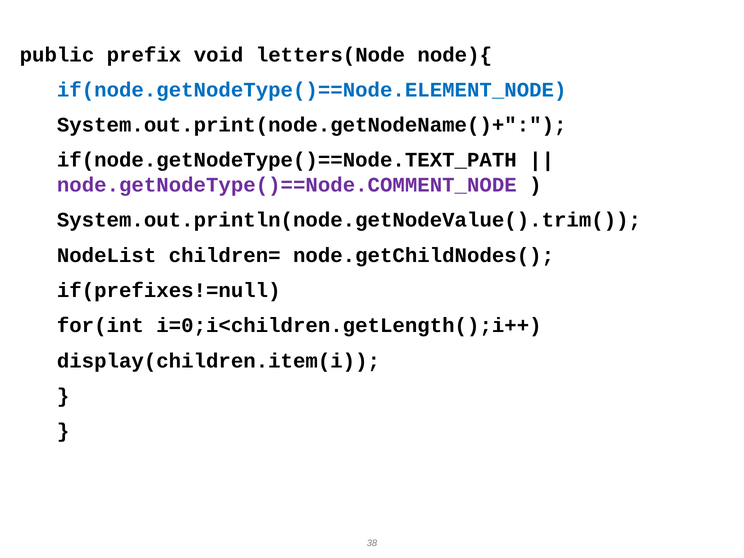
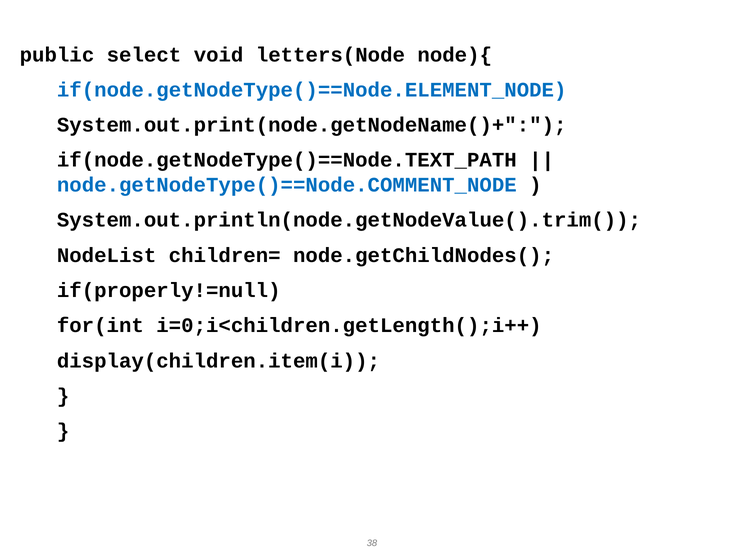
prefix: prefix -> select (144, 55)
node.getNodeType()==Node.COMMENT_NODE colour: purple -> blue (287, 185)
if(prefixes!=null: if(prefixes!=null -> if(properly!=null (169, 290)
